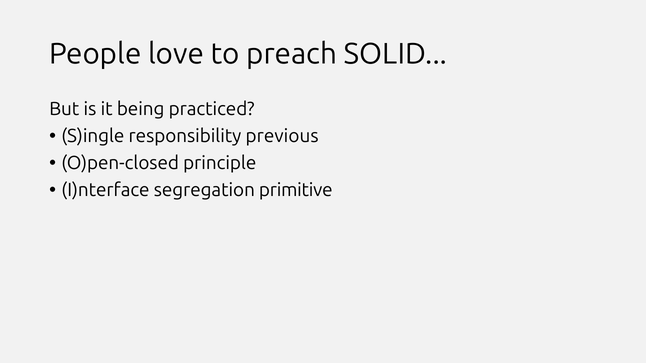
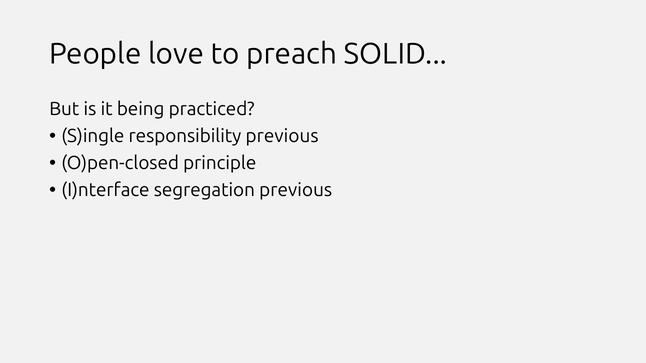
segregation primitive: primitive -> previous (296, 190)
